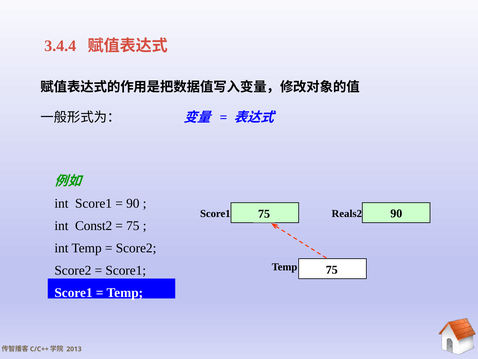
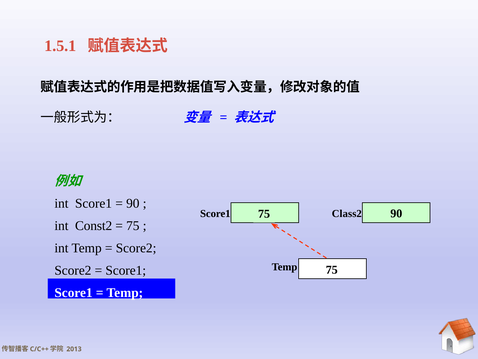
3.4.4: 3.4.4 -> 1.5.1 (60, 46)
Reals2: Reals2 -> Class2 (347, 213)
